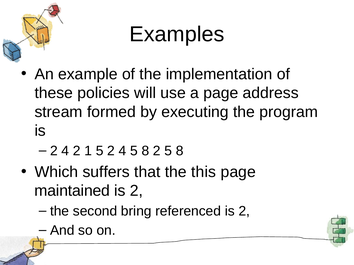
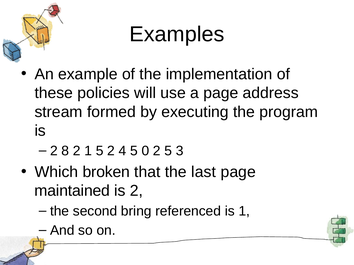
4: 4 -> 8 (65, 151)
4 5 8: 8 -> 0 (145, 151)
2 5 8: 8 -> 3 (180, 151)
suffers: suffers -> broken (106, 172)
this: this -> last (204, 172)
referenced is 2: 2 -> 1 (244, 211)
